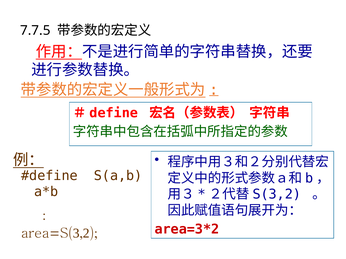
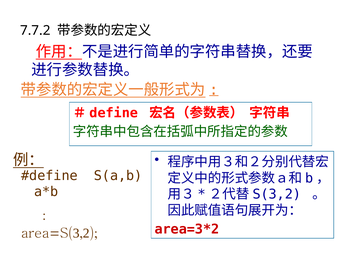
7.7.5: 7.7.5 -> 7.7.2 (35, 30)
